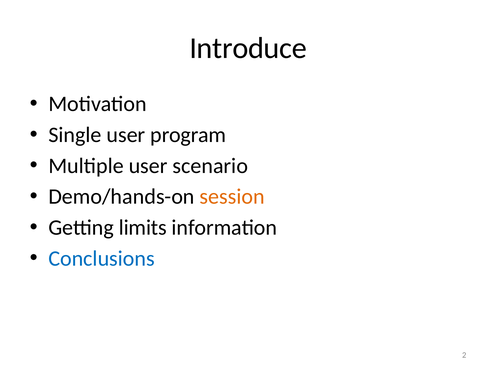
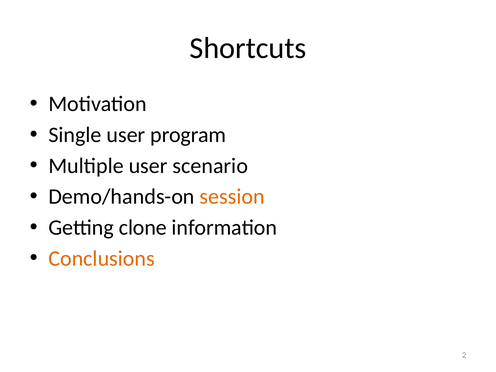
Introduce: Introduce -> Shortcuts (248, 48)
limits: limits -> clone (143, 228)
Conclusions colour: blue -> orange (102, 258)
